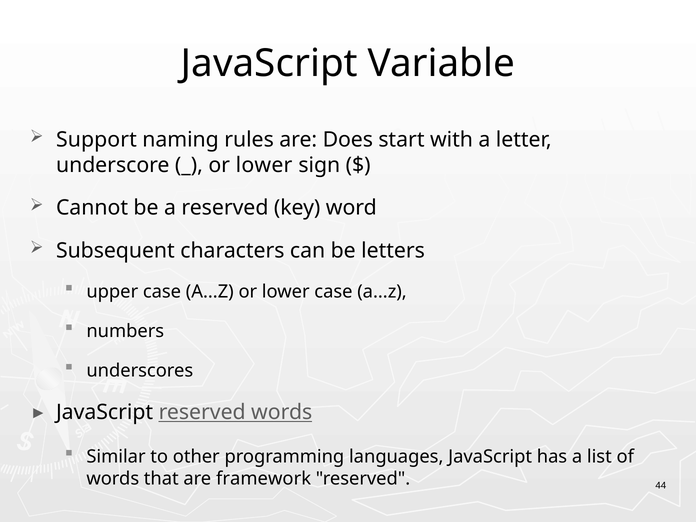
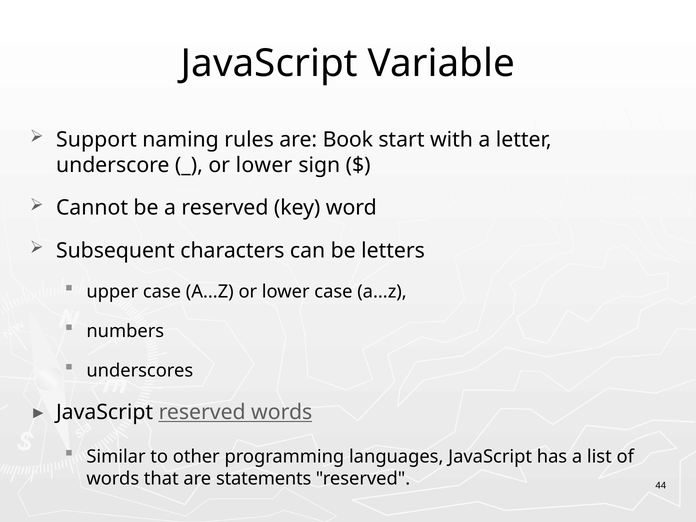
Does: Does -> Book (348, 140)
framework: framework -> statements (264, 479)
